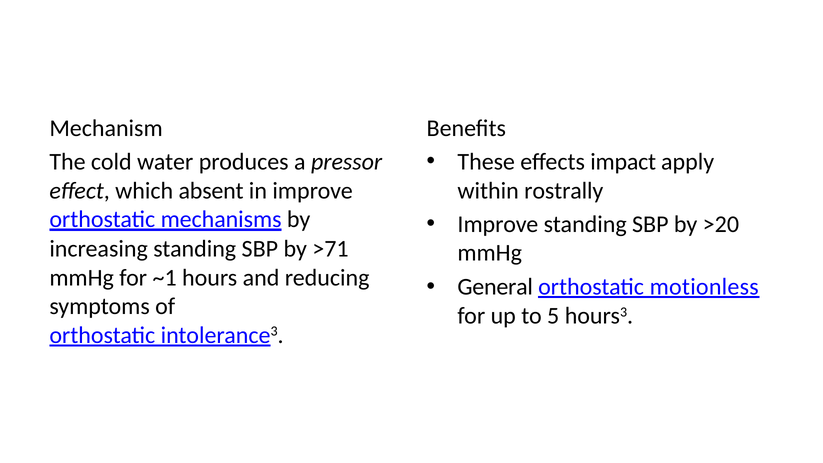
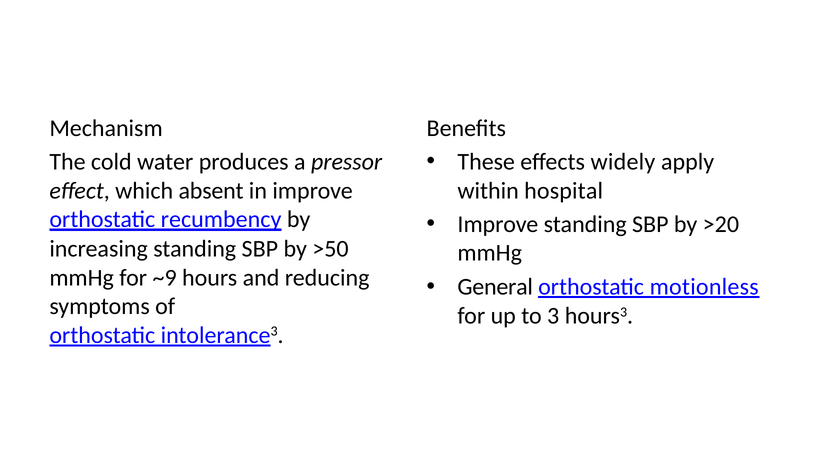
impact: impact -> widely (623, 162)
rostrally: rostrally -> hospital (564, 191)
mechanisms: mechanisms -> recumbency (221, 219)
>71: >71 -> >50 (330, 249)
~1: ~1 -> ~9 (165, 278)
5: 5 -> 3 (553, 316)
